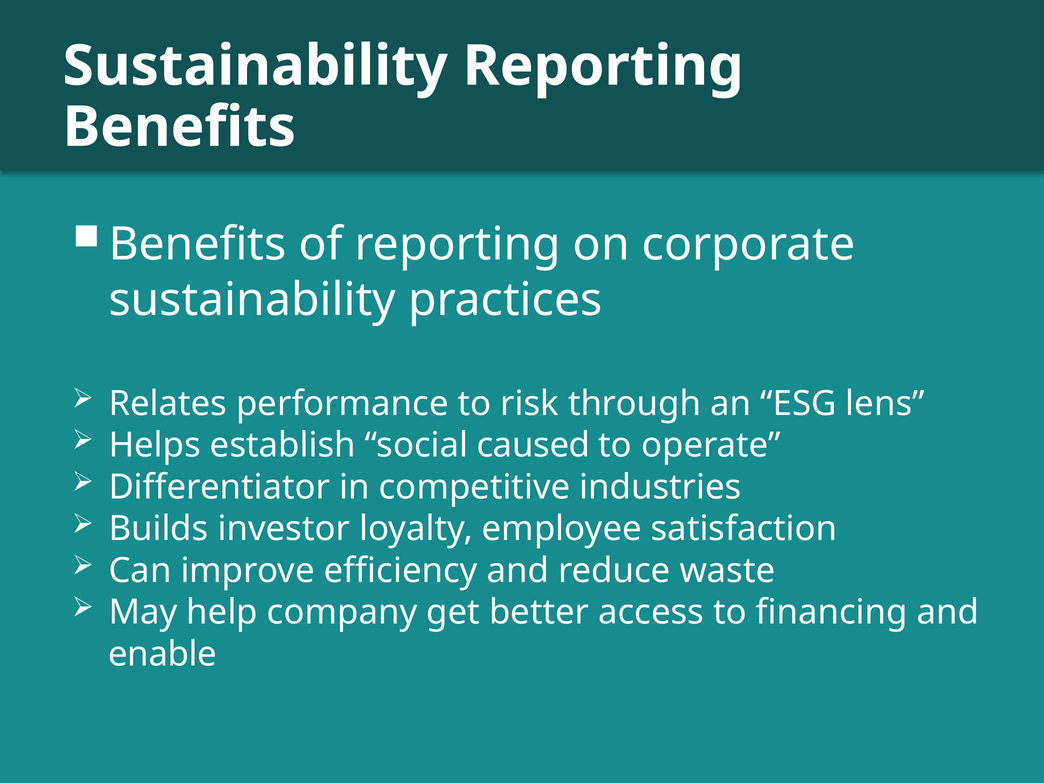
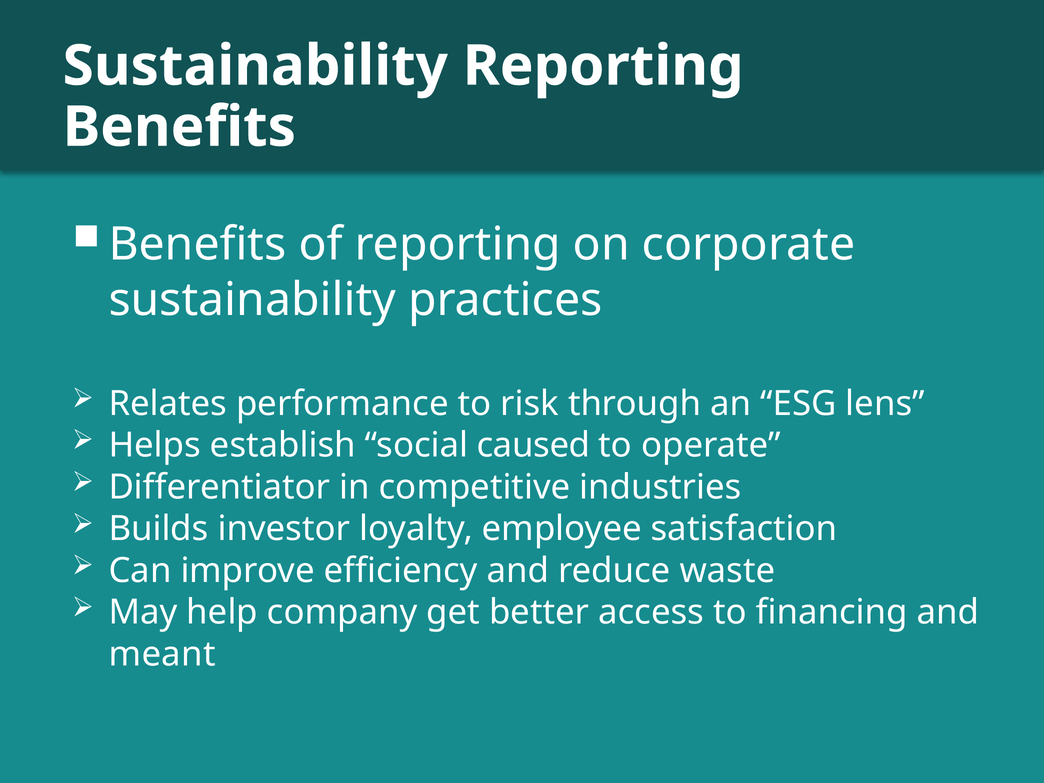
enable: enable -> meant (162, 654)
